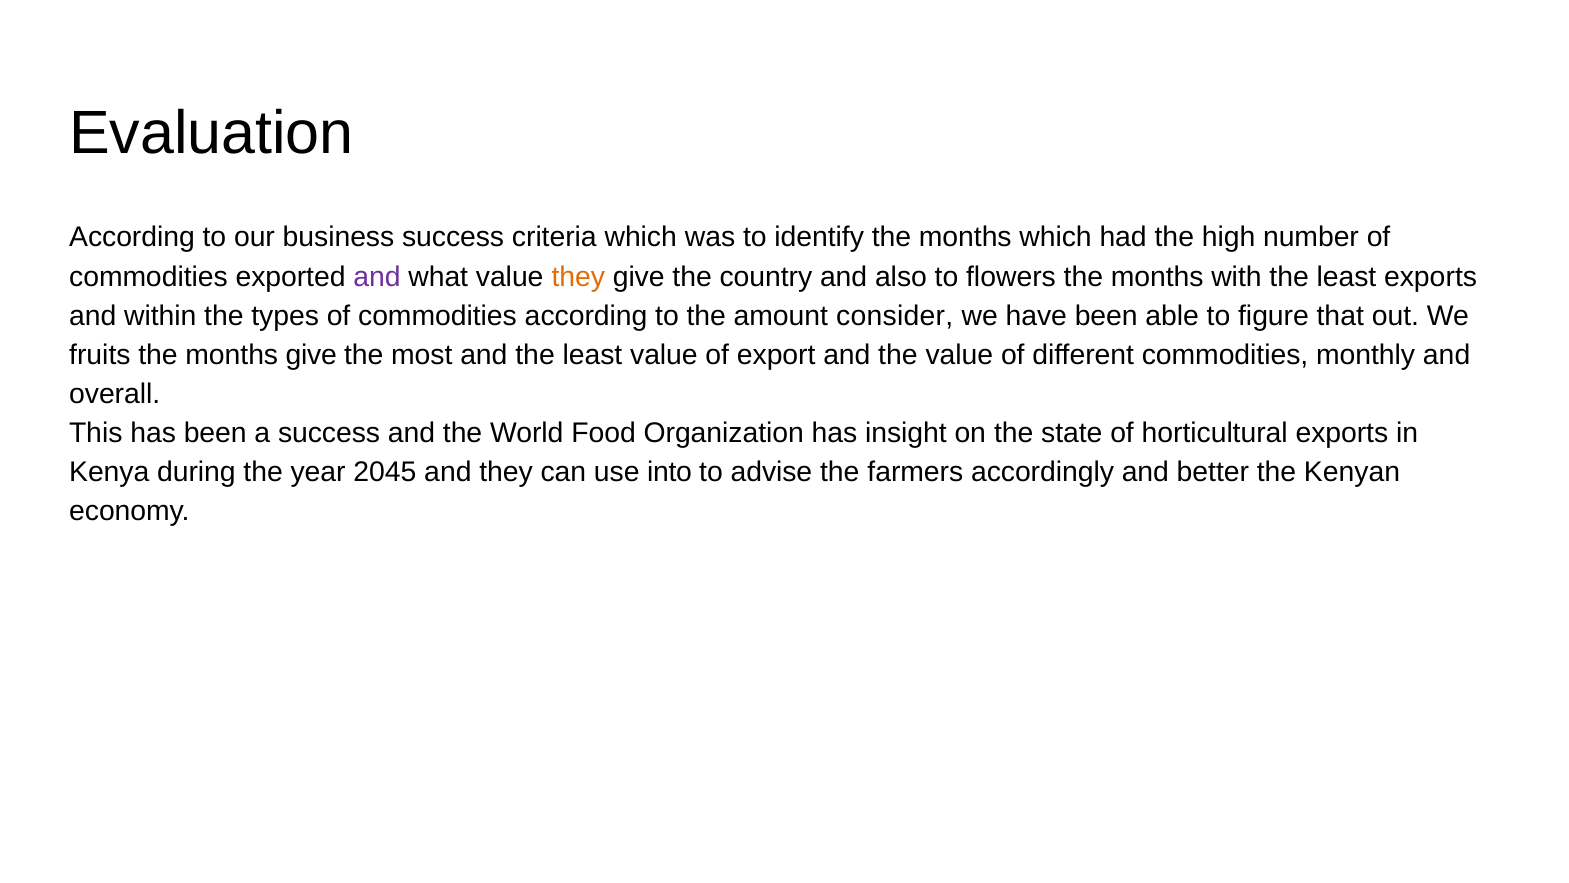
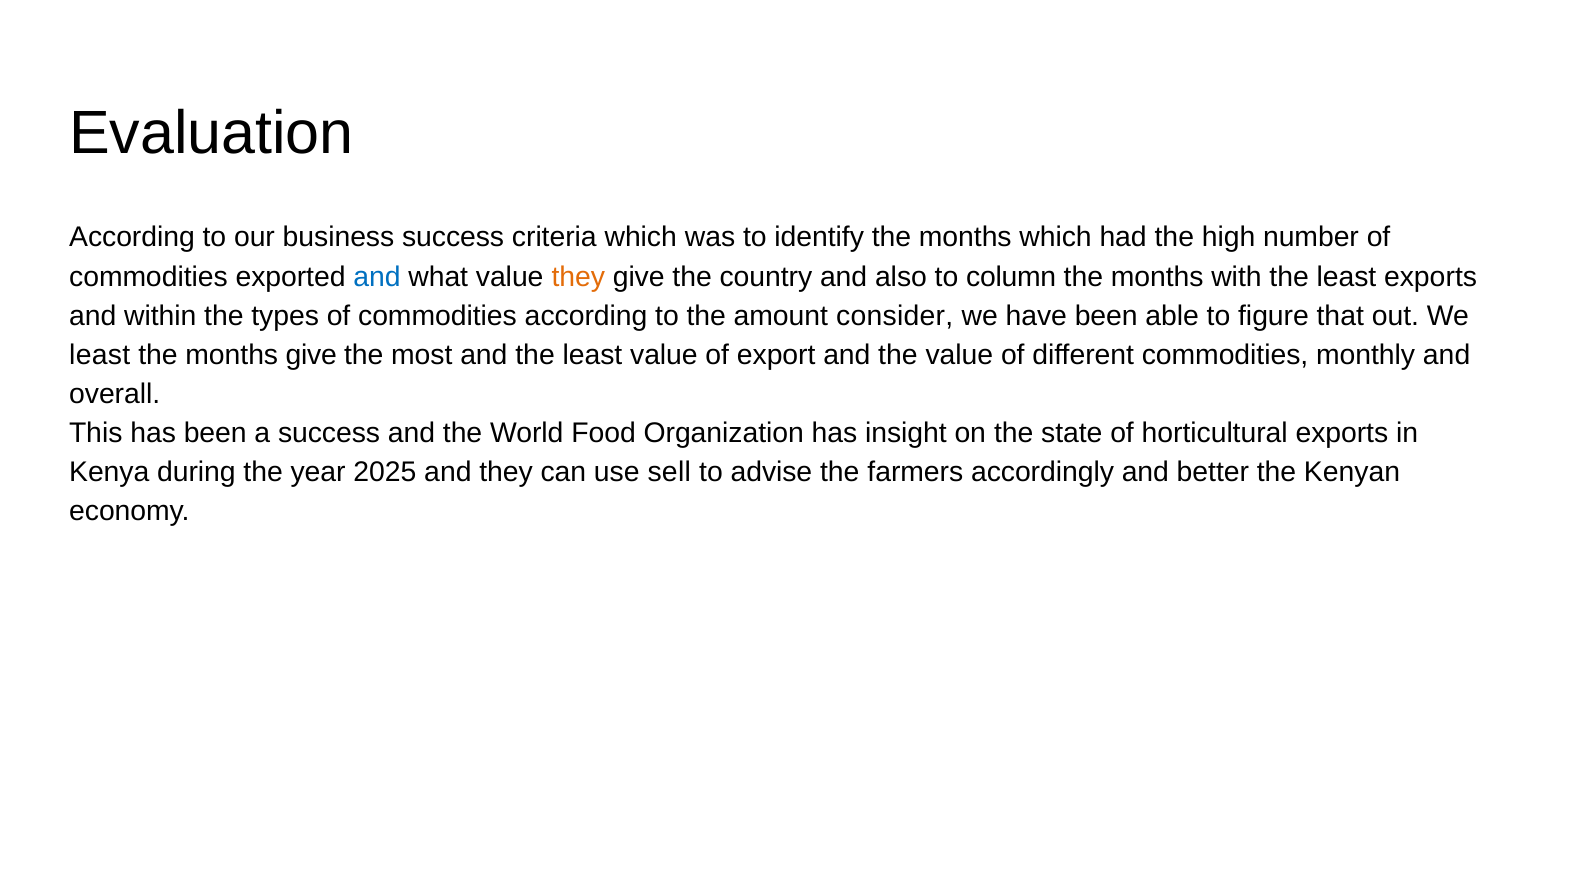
and colour: purple -> blue (377, 277)
flowers: flowers -> column (1011, 277)
fruits: fruits -> least (100, 355)
2045: 2045 -> 2025 (385, 472)
into: into -> sell (669, 472)
